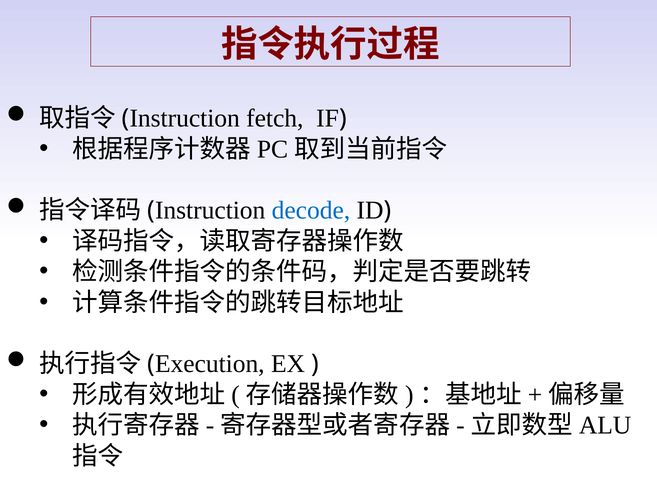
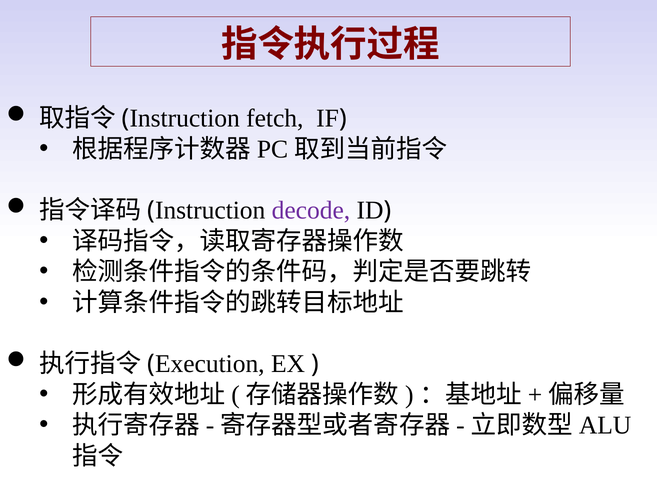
decode colour: blue -> purple (311, 210)
